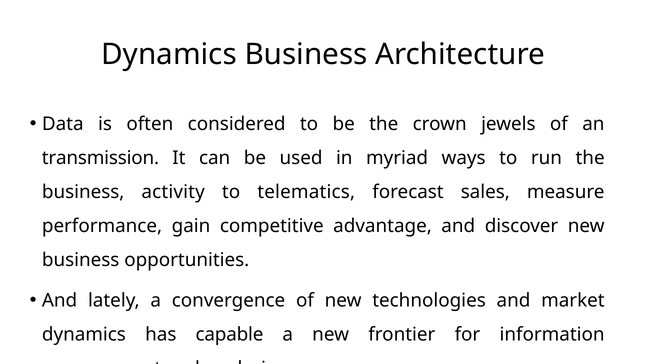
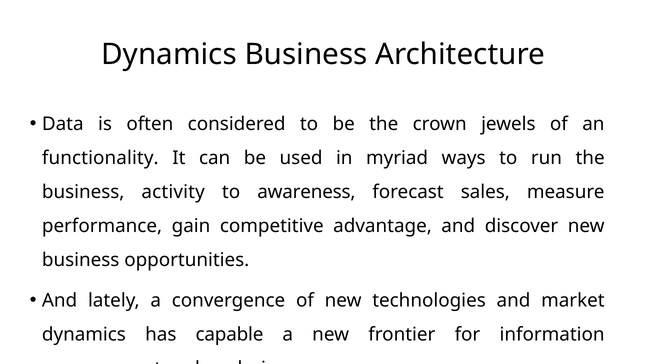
transmission: transmission -> functionality (100, 158)
telematics: telematics -> awareness (306, 192)
